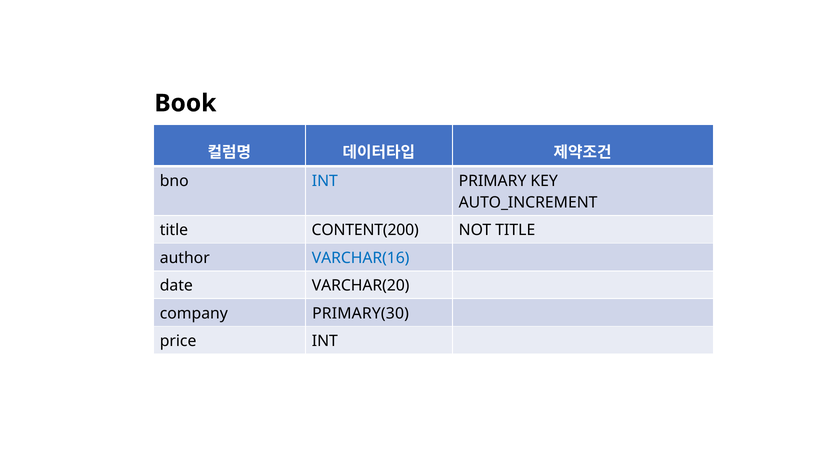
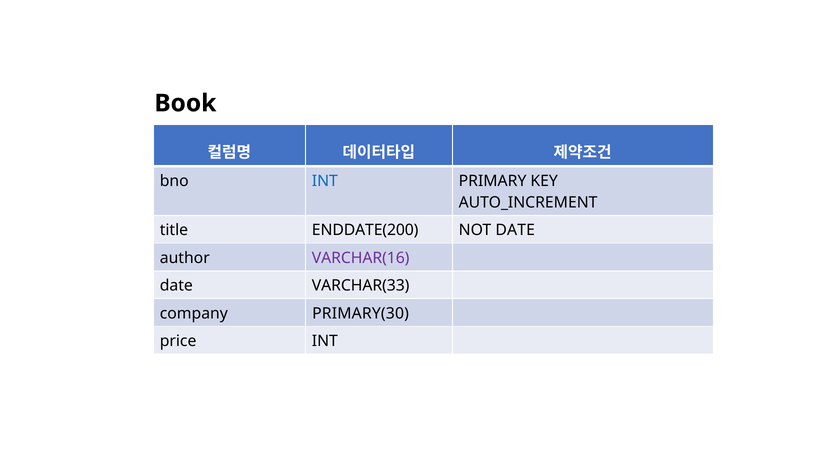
CONTENT(200: CONTENT(200 -> ENDDATE(200 (365, 230)
NOT TITLE: TITLE -> DATE (515, 230)
VARCHAR(16 colour: blue -> purple (361, 258)
VARCHAR(20: VARCHAR(20 -> VARCHAR(33 (361, 286)
